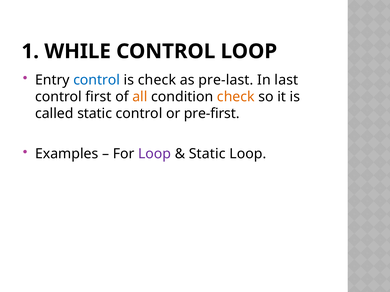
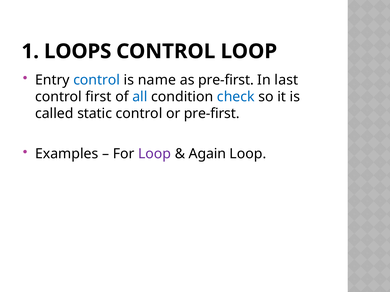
WHILE: WHILE -> LOOPS (78, 51)
is check: check -> name (157, 80)
as pre-last: pre-last -> pre-first (226, 80)
all colour: orange -> blue (140, 97)
check colour: orange -> blue (236, 97)
Static: Static -> Again (207, 154)
